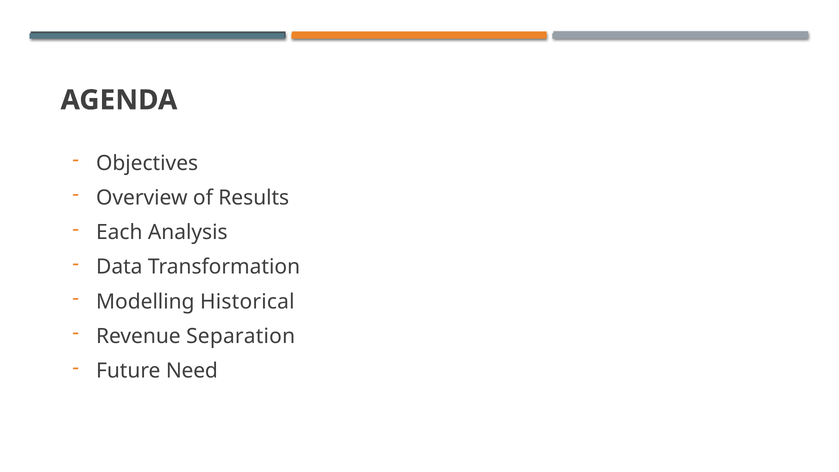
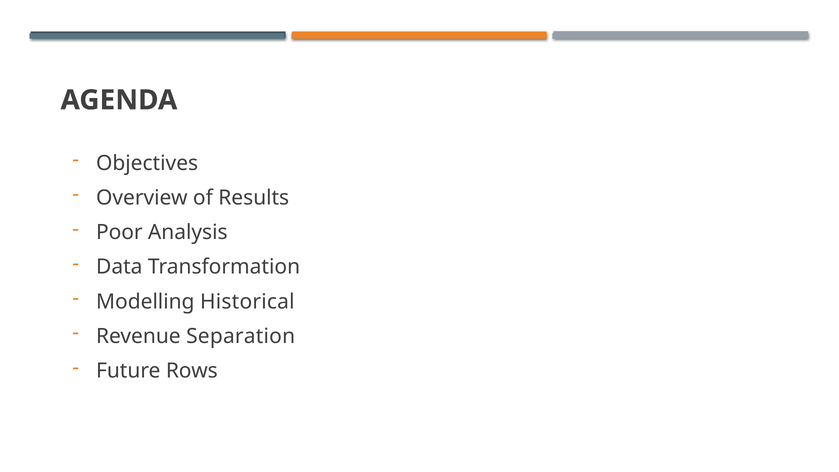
Each: Each -> Poor (119, 232)
Need: Need -> Rows (192, 371)
